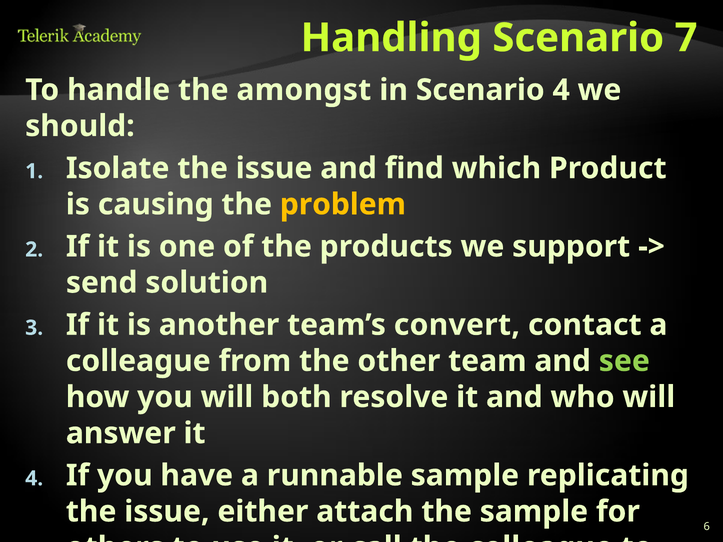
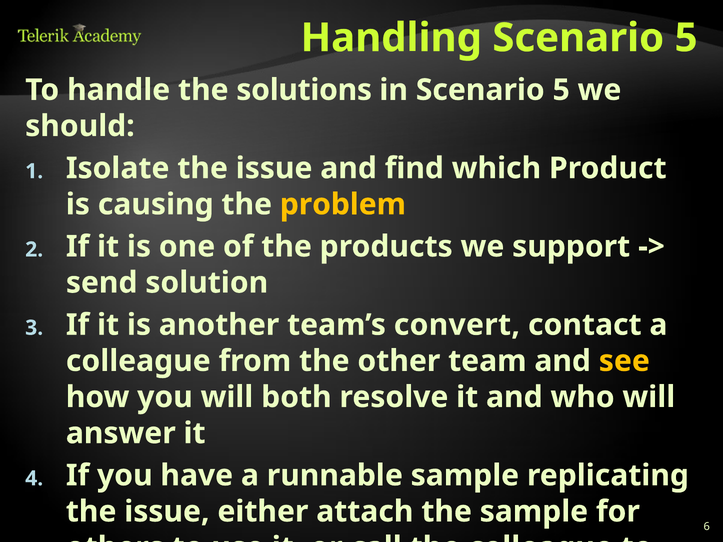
Handling Scenario 7: 7 -> 5 (686, 38)
amongst: amongst -> solutions (304, 90)
in Scenario 4: 4 -> 5 (561, 90)
see colour: light green -> yellow (624, 361)
